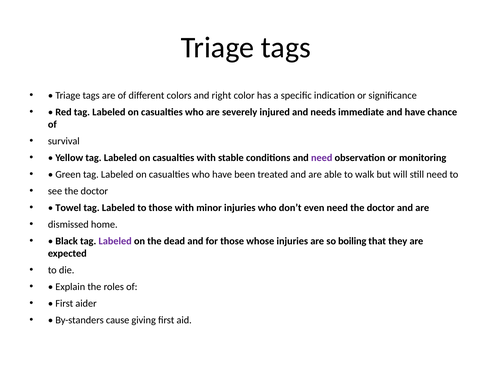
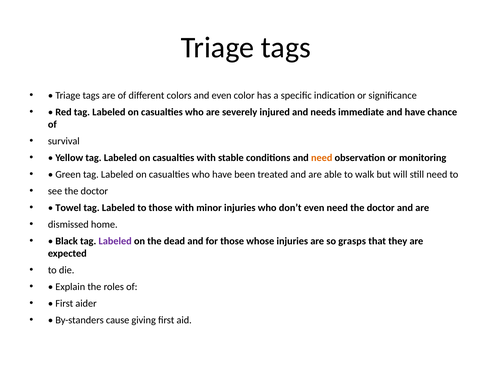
and right: right -> even (222, 95)
need colour: purple -> orange (322, 158)
boiling: boiling -> grasps (352, 241)
